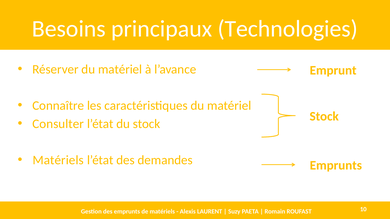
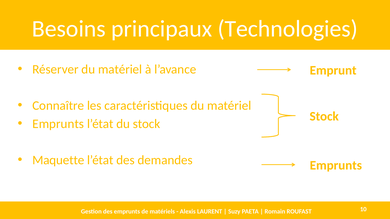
Consulter: Consulter -> Emprunts (58, 124)
Matériels: Matériels -> Maquette (58, 160)
